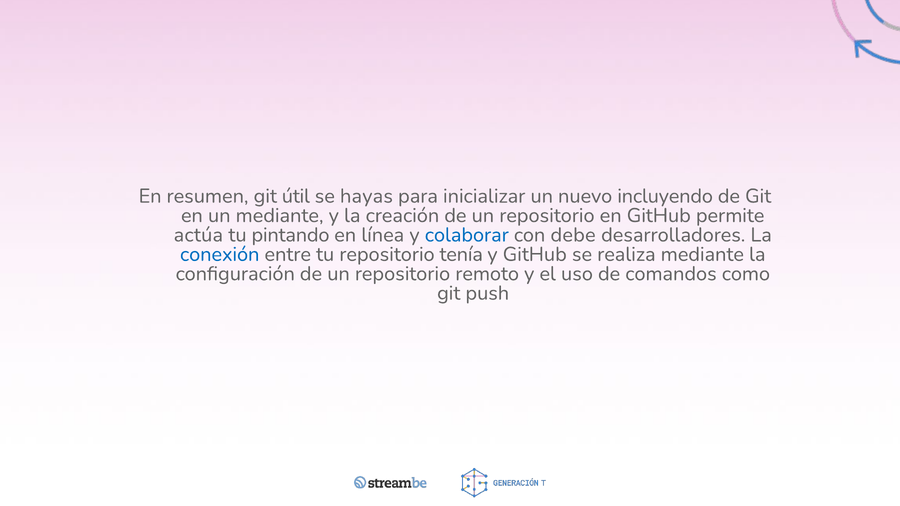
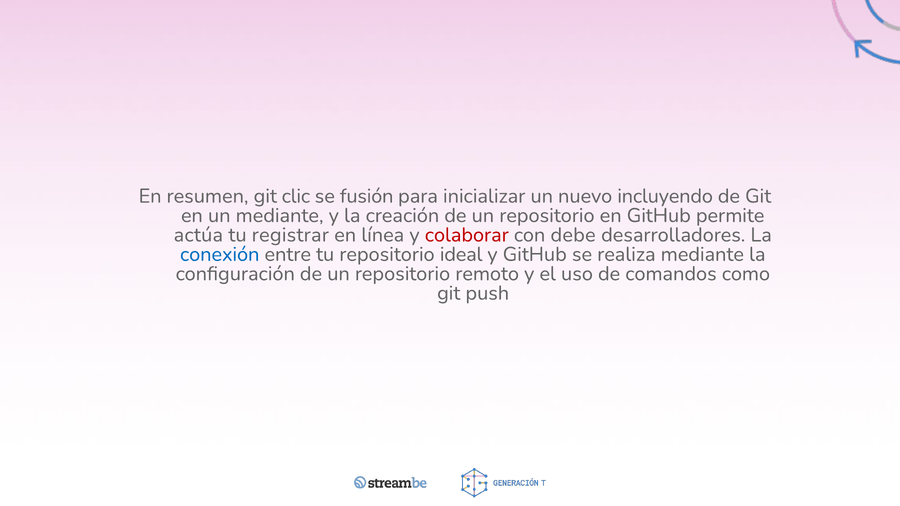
útil: útil -> clic (296, 196)
hayas: hayas -> fusión (367, 196)
pintando: pintando -> registrar (290, 235)
colaborar colour: blue -> red (467, 235)
tenía: tenía -> ideal (461, 254)
